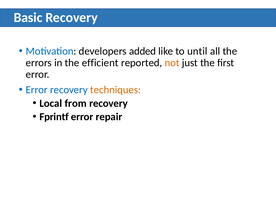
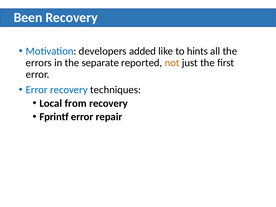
Basic: Basic -> Been (28, 18)
until: until -> hints (197, 51)
efficient: efficient -> separate (100, 63)
techniques colour: orange -> black (116, 90)
